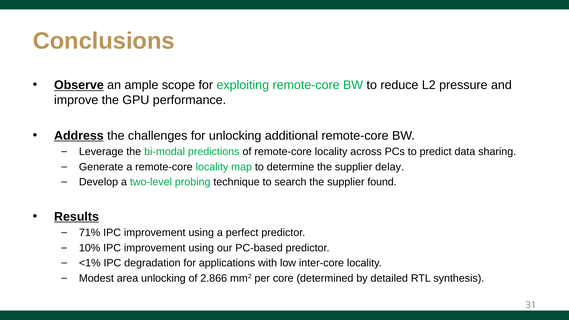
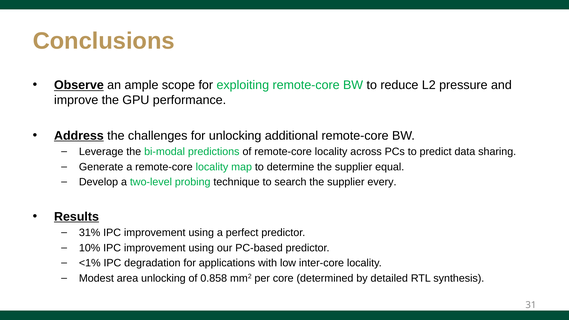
delay: delay -> equal (390, 167)
found: found -> every (382, 182)
71%: 71% -> 31% (90, 233)
2.866: 2.866 -> 0.858 (214, 278)
